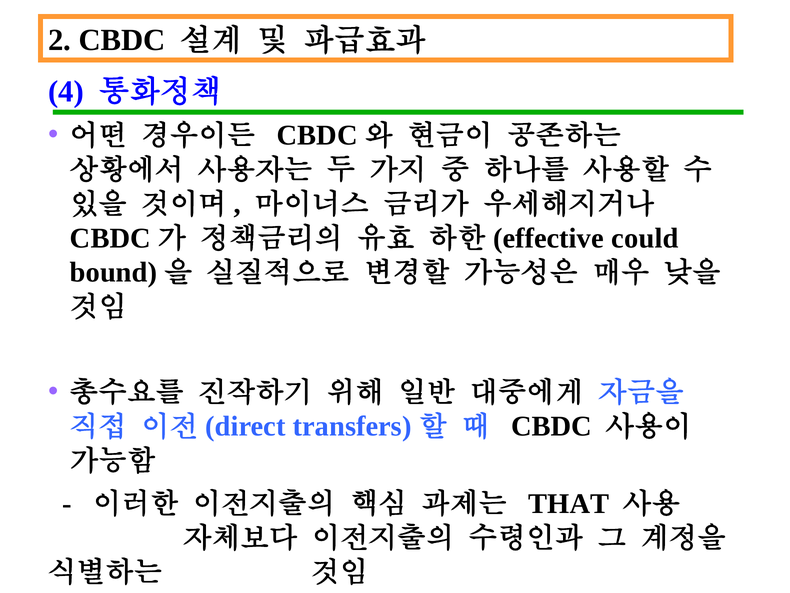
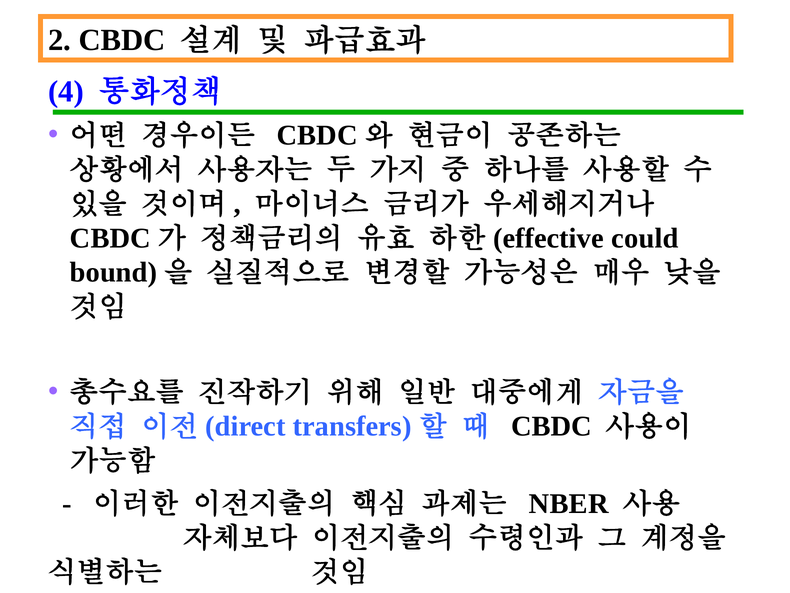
THAT: THAT -> NBER (569, 503)
